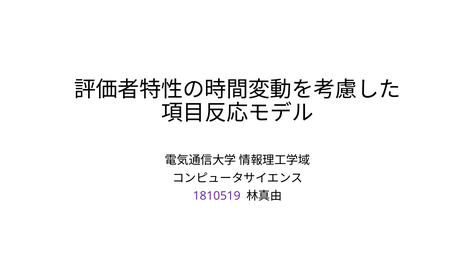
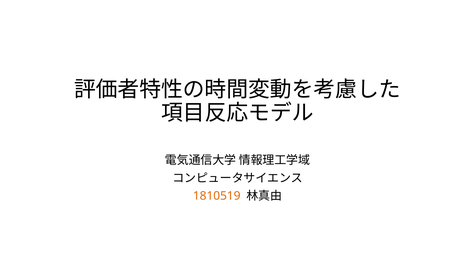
1810519 colour: purple -> orange (217, 196)
